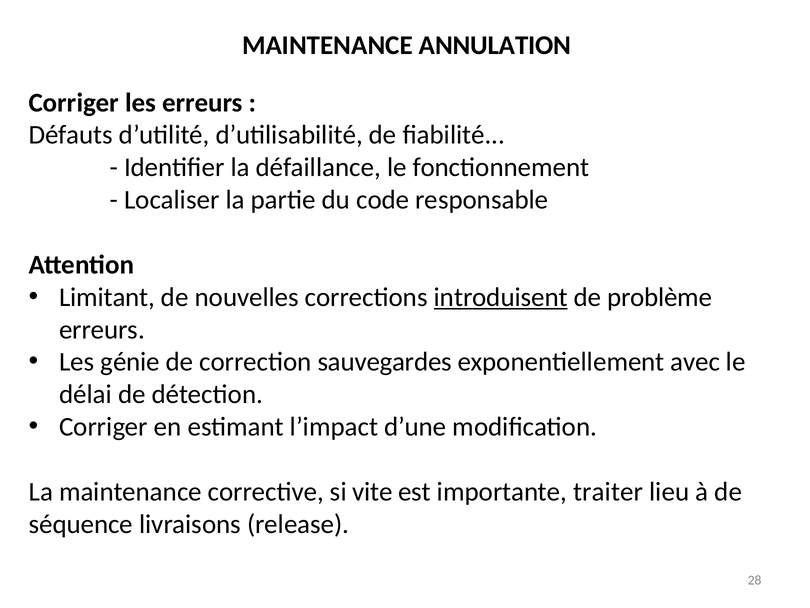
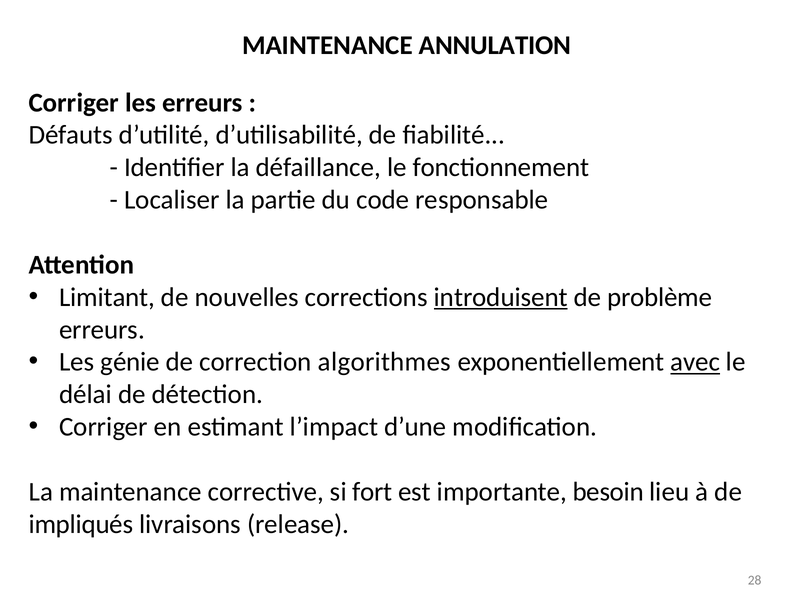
sauvegardes: sauvegardes -> algorithmes (384, 362)
avec underline: none -> present (695, 362)
vite: vite -> fort (372, 491)
traiter: traiter -> besoin (608, 491)
séquence: séquence -> impliqués (81, 524)
